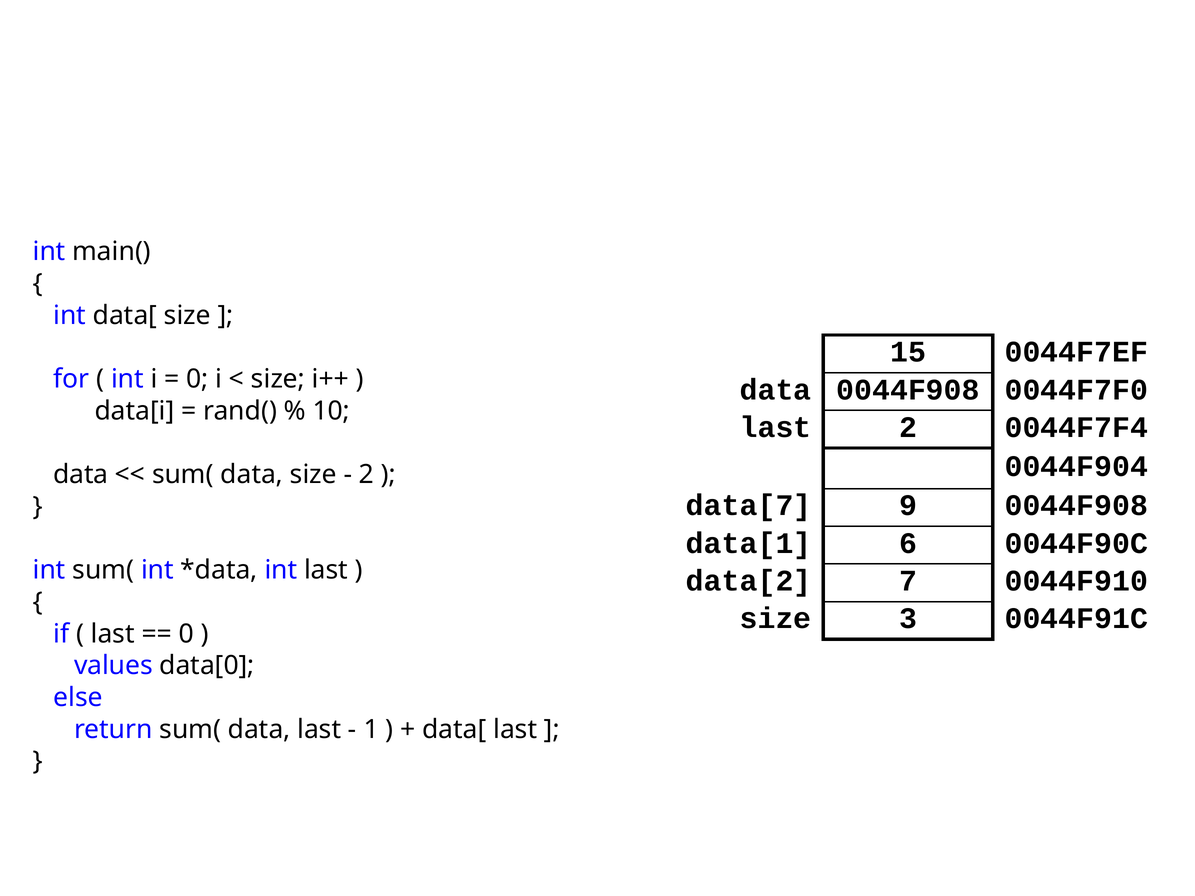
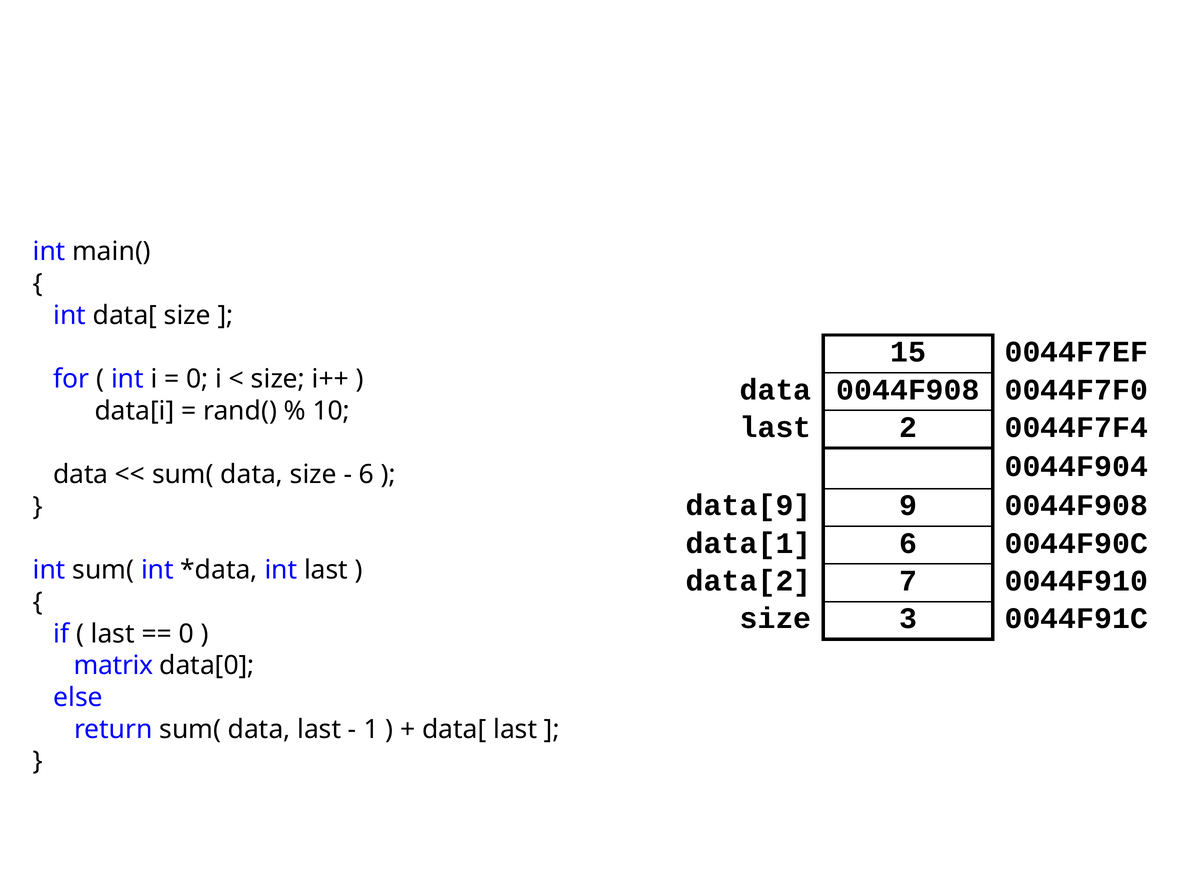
2: 2 -> 6 (367, 475)
data[7: data[7 -> data[9 (749, 506)
values: values -> matrix (113, 666)
